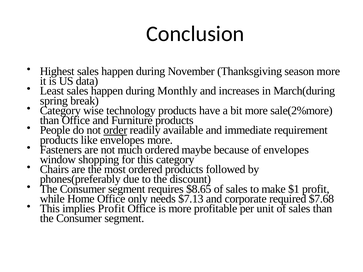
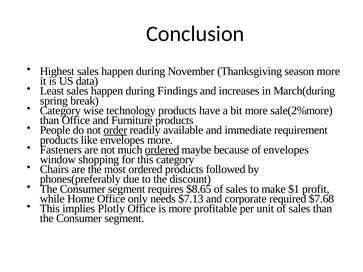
Monthly: Monthly -> Findings (177, 91)
ordered underline: none -> present (162, 150)
implies Profit: Profit -> Plotly (111, 209)
